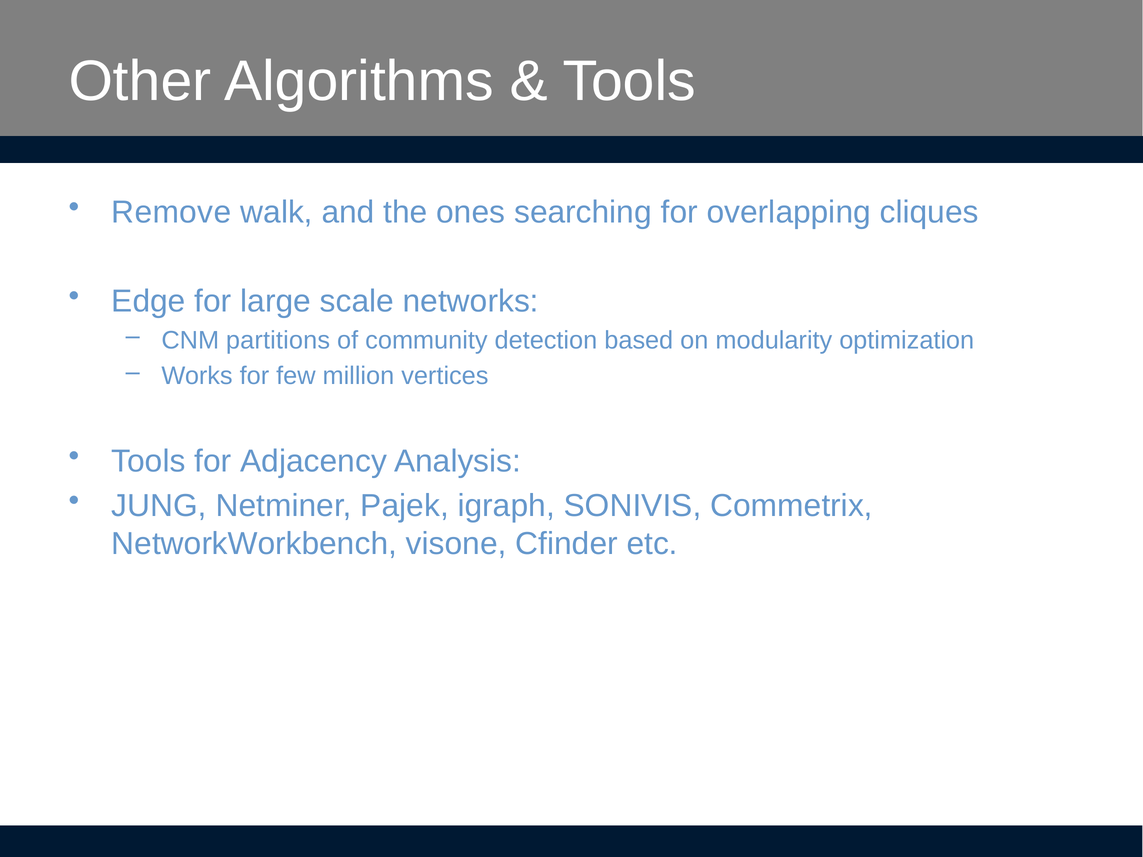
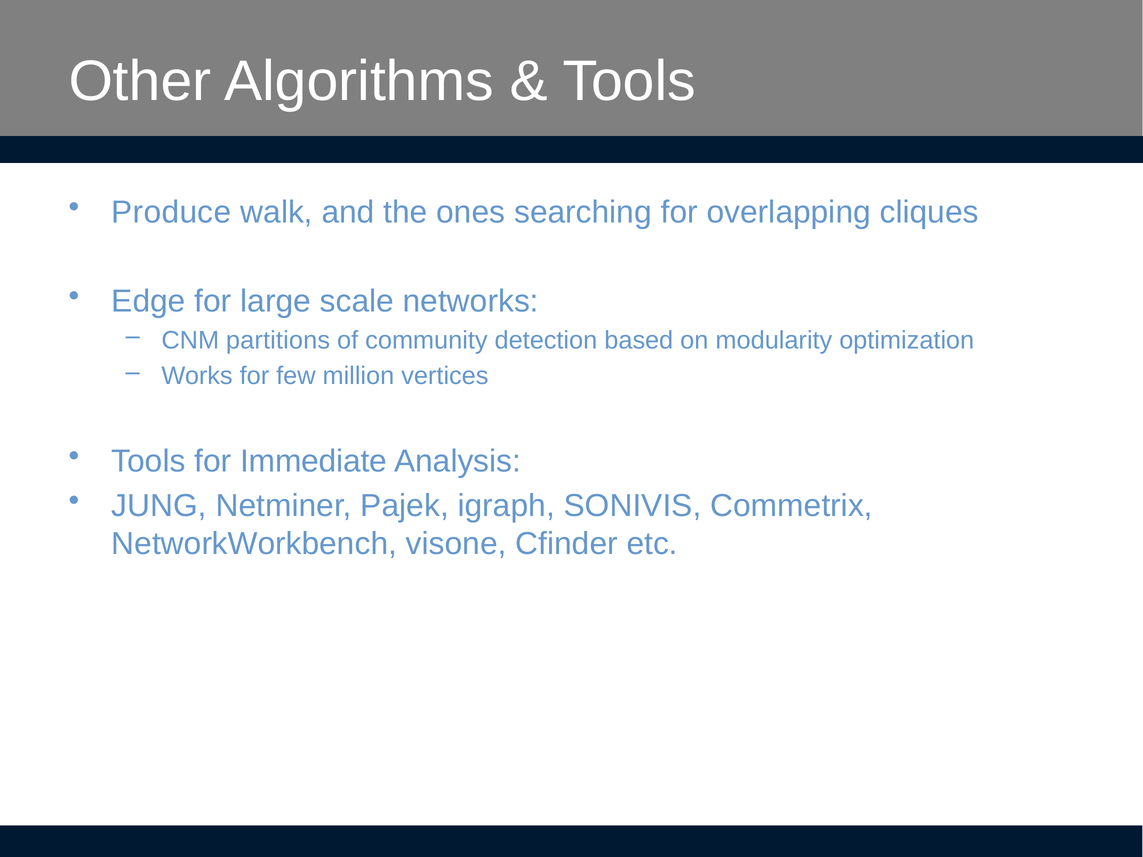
Remove: Remove -> Produce (171, 213)
Adjacency: Adjacency -> Immediate (314, 461)
